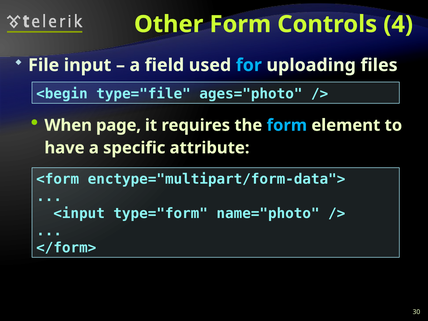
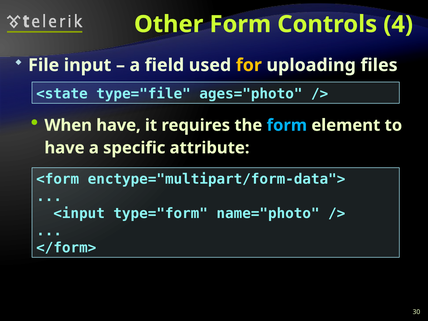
for colour: light blue -> yellow (249, 65)
<begin: <begin -> <state (62, 94)
When page: page -> have (119, 125)
